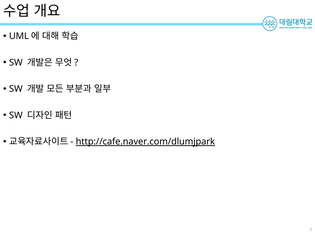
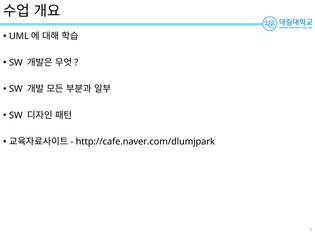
http://cafe.naver.com/dlumjpark underline: present -> none (145, 142)
